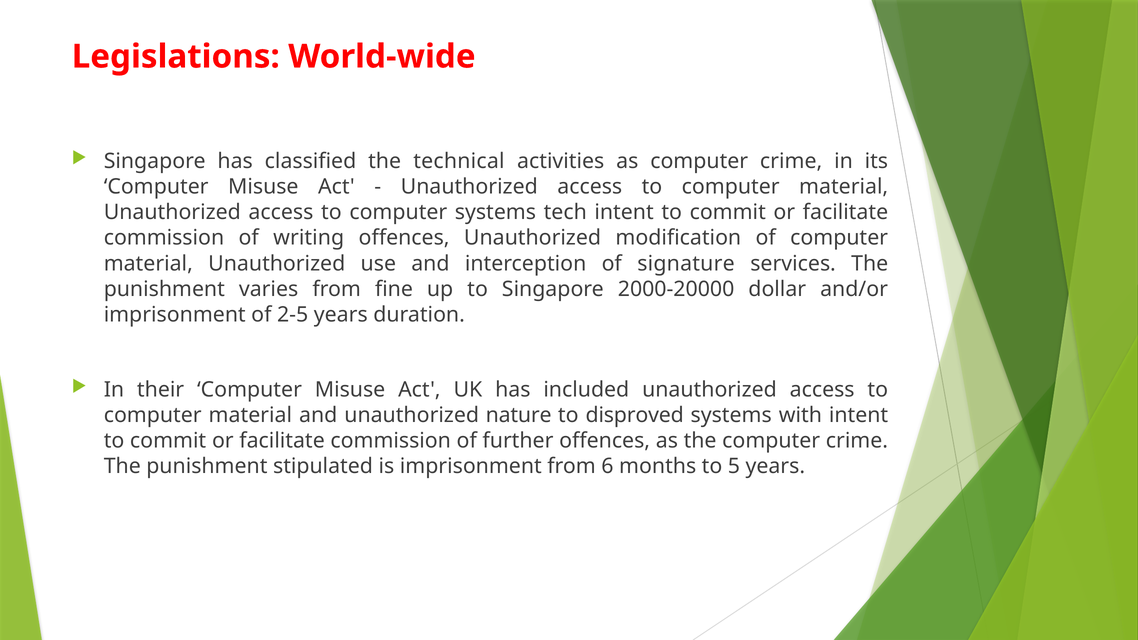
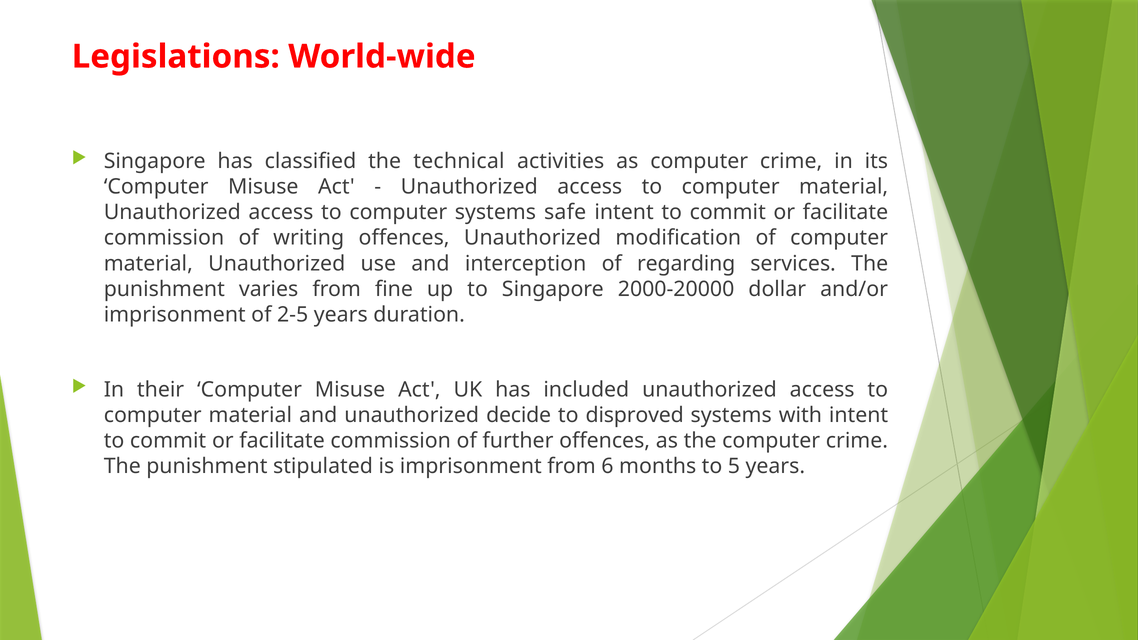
tech: tech -> safe (565, 212)
signature: signature -> regarding (686, 264)
nature: nature -> decide (519, 415)
